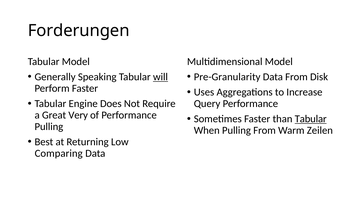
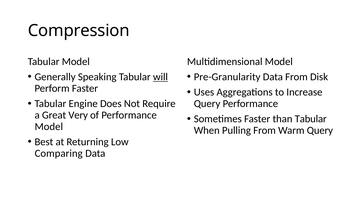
Forderungen: Forderungen -> Compression (79, 31)
Tabular underline: present -> none (311, 119)
Pulling: Pulling -> Model (49, 126)
Warm Zeilen: Zeilen -> Query (320, 130)
